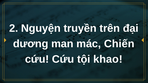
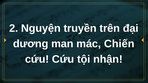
khao: khao -> nhận (108, 59)
